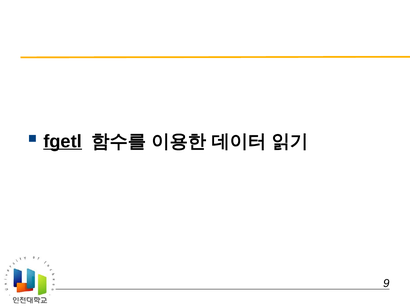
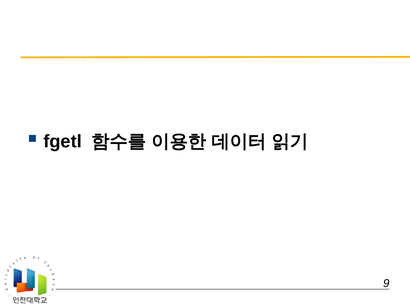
fgetl underline: present -> none (63, 141)
